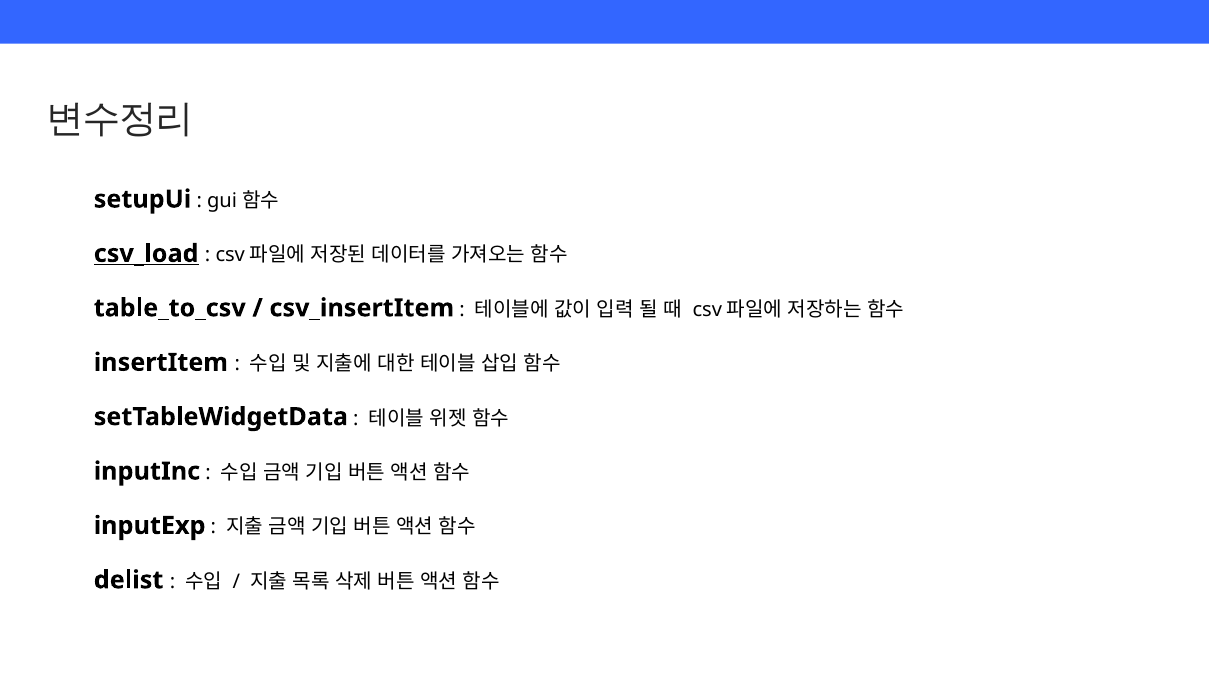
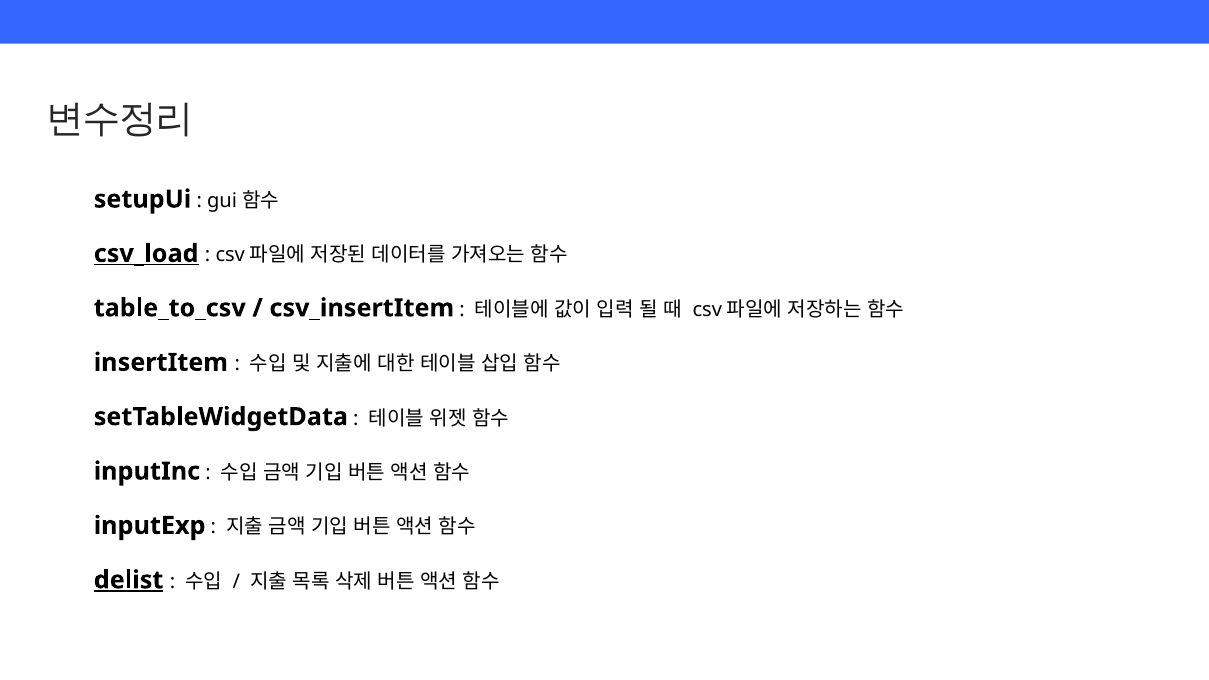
delist underline: none -> present (129, 580)
